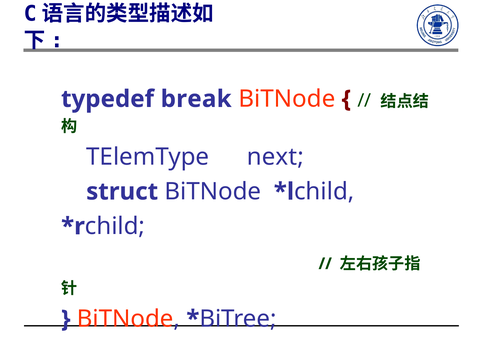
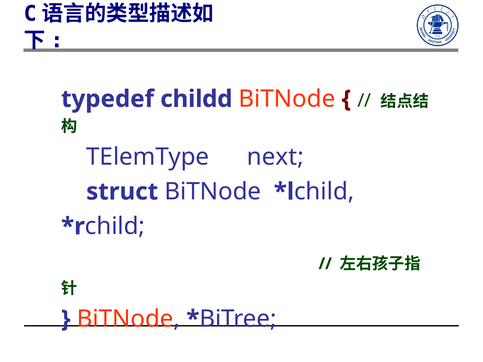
break: break -> childd (196, 99)
